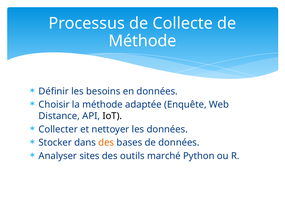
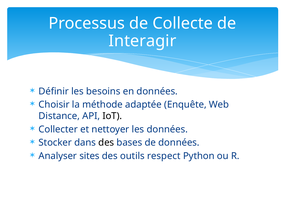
Méthode: Méthode -> Interagir (142, 41)
des colour: orange -> black (106, 142)
marché: marché -> respect (164, 156)
